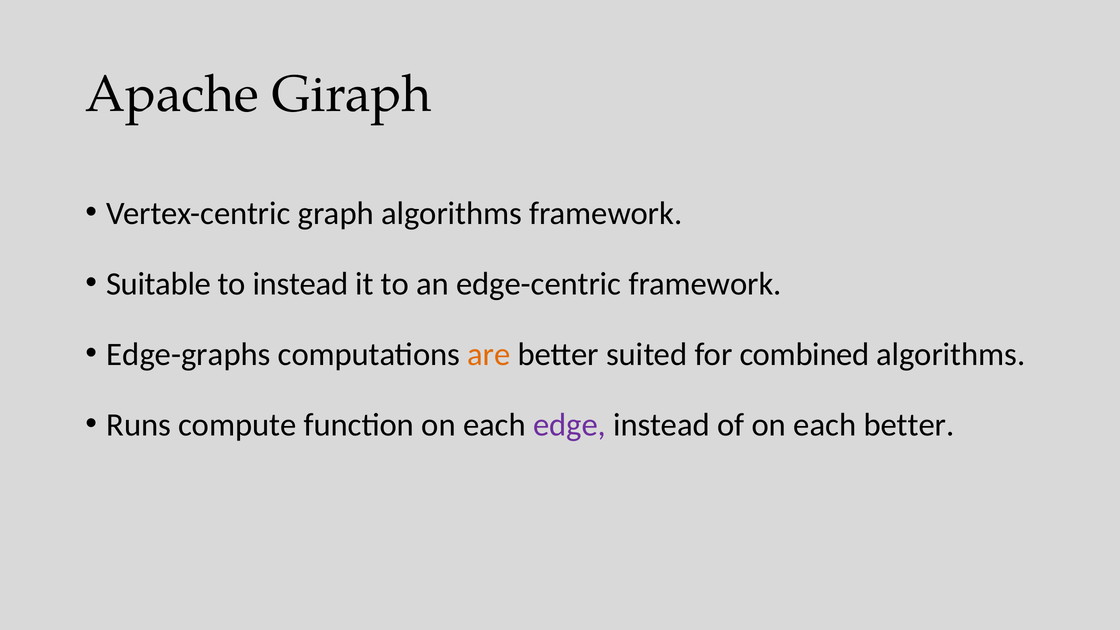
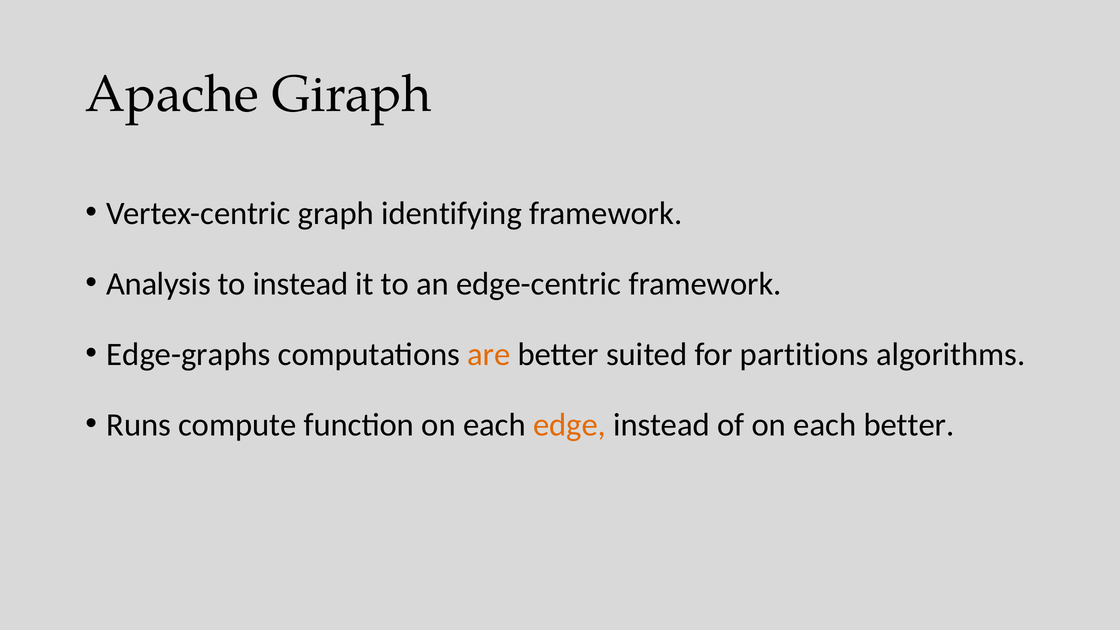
graph algorithms: algorithms -> identifying (452, 213)
Suitable: Suitable -> Analysis (159, 284)
combined: combined -> partitions (804, 354)
edge colour: purple -> orange (570, 425)
